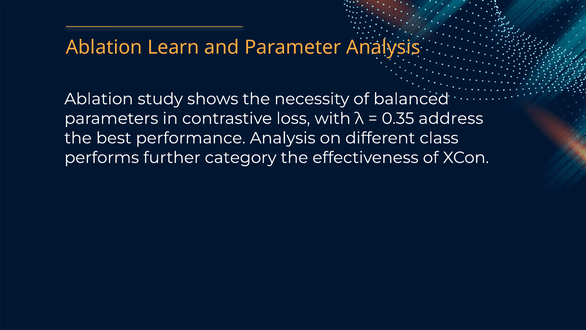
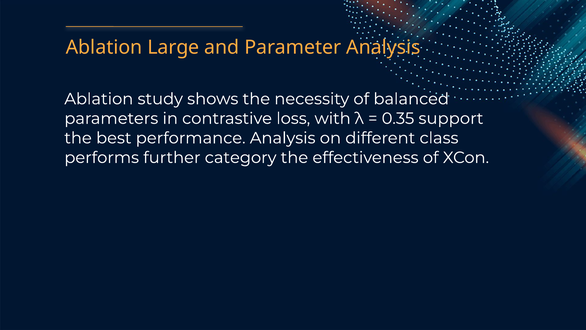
Learn: Learn -> Large (173, 47)
address: address -> support (451, 118)
